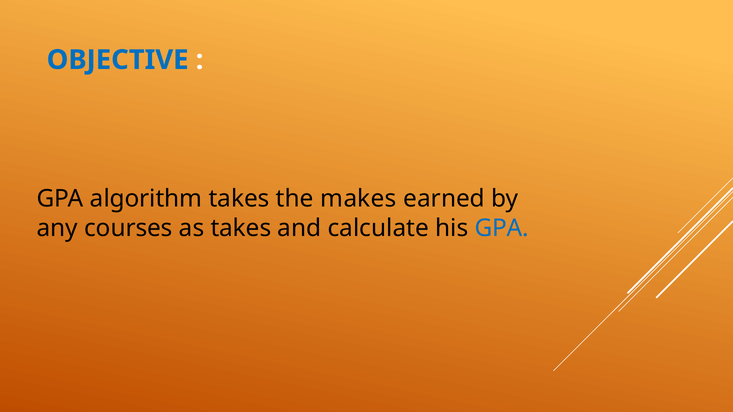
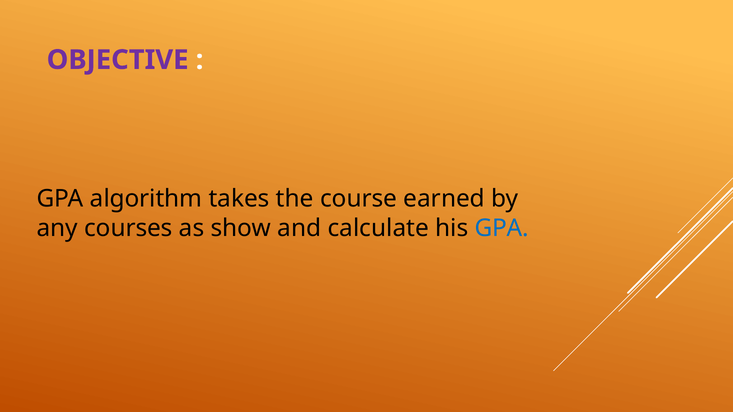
OBJECTIVE colour: blue -> purple (118, 60)
makes: makes -> course (359, 199)
as takes: takes -> show (241, 228)
